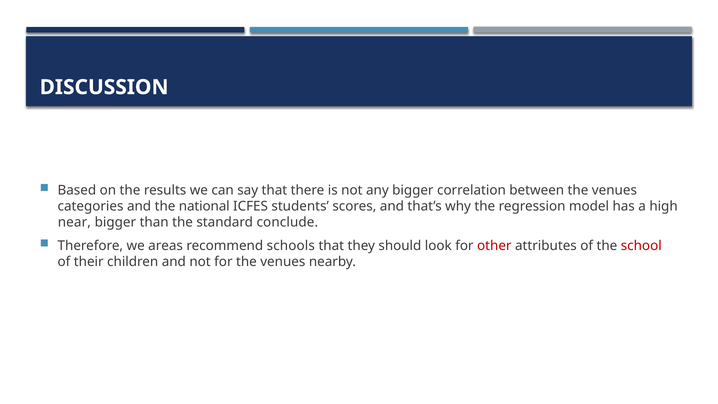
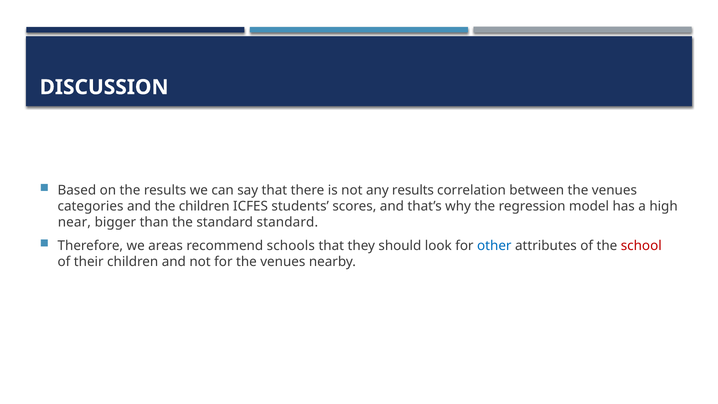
any bigger: bigger -> results (413, 190)
the national: national -> children (204, 206)
standard conclude: conclude -> standard (287, 222)
other colour: red -> blue (494, 246)
